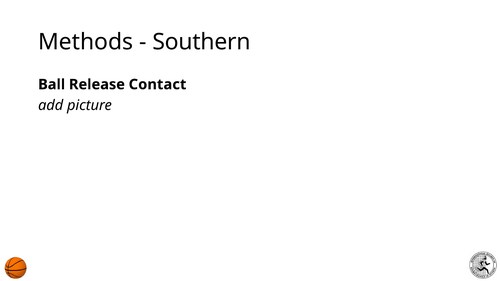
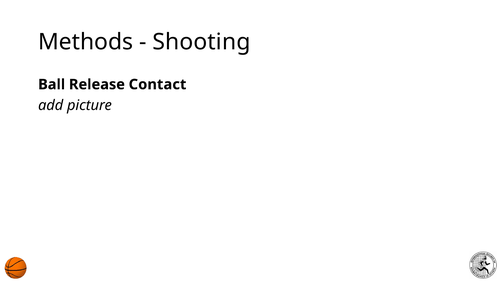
Southern: Southern -> Shooting (201, 42)
